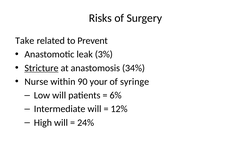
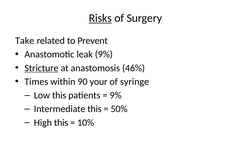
Risks underline: none -> present (100, 18)
leak 3%: 3% -> 9% (104, 54)
34%: 34% -> 46% (134, 68)
Nurse: Nurse -> Times (36, 82)
Low will: will -> this (59, 95)
6%: 6% -> 9% (116, 95)
Intermediate will: will -> this (95, 109)
12%: 12% -> 50% (119, 109)
High will: will -> this (61, 123)
24%: 24% -> 10% (86, 123)
